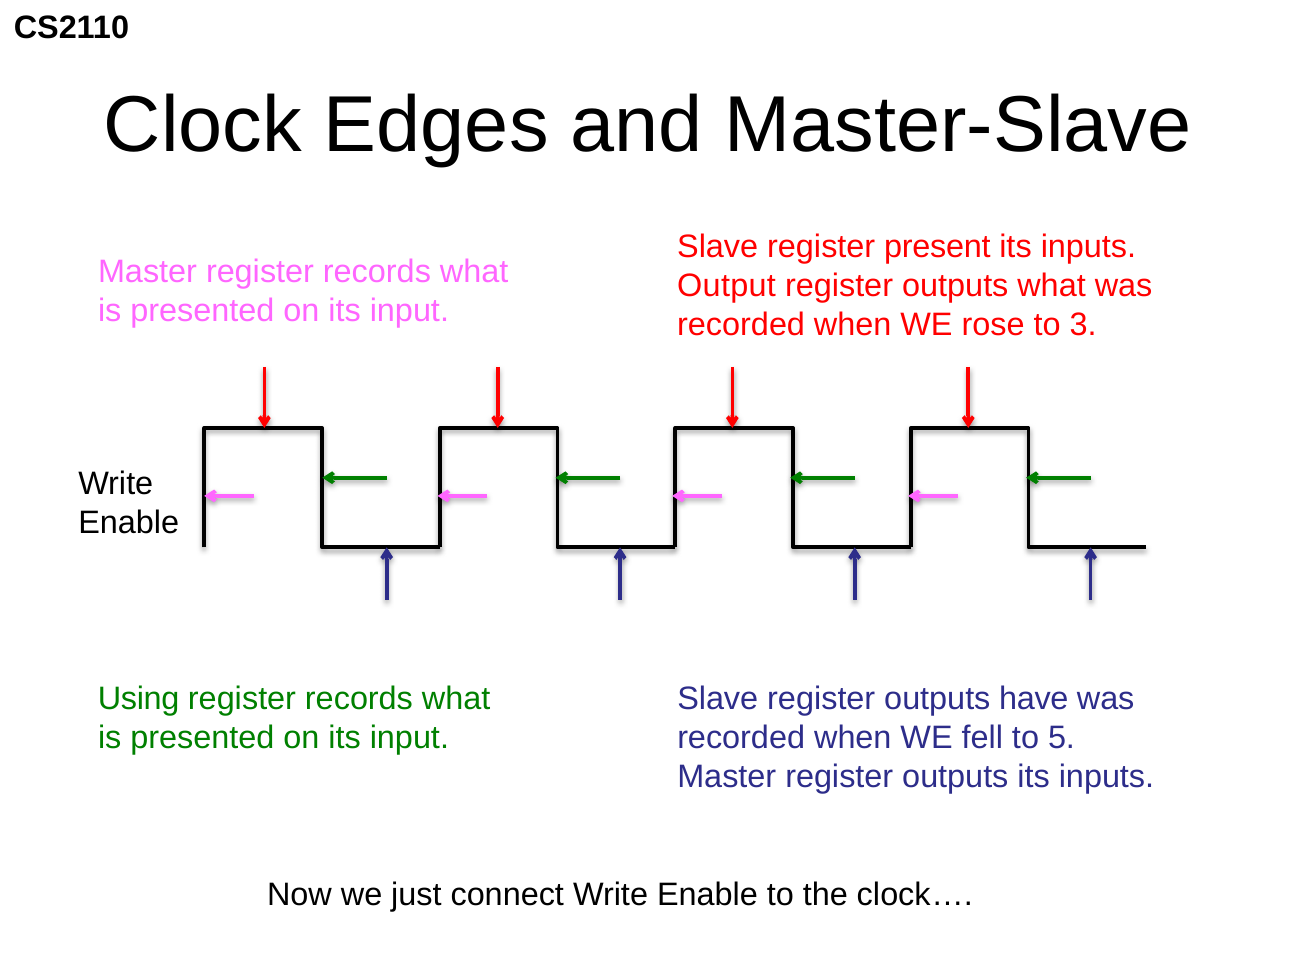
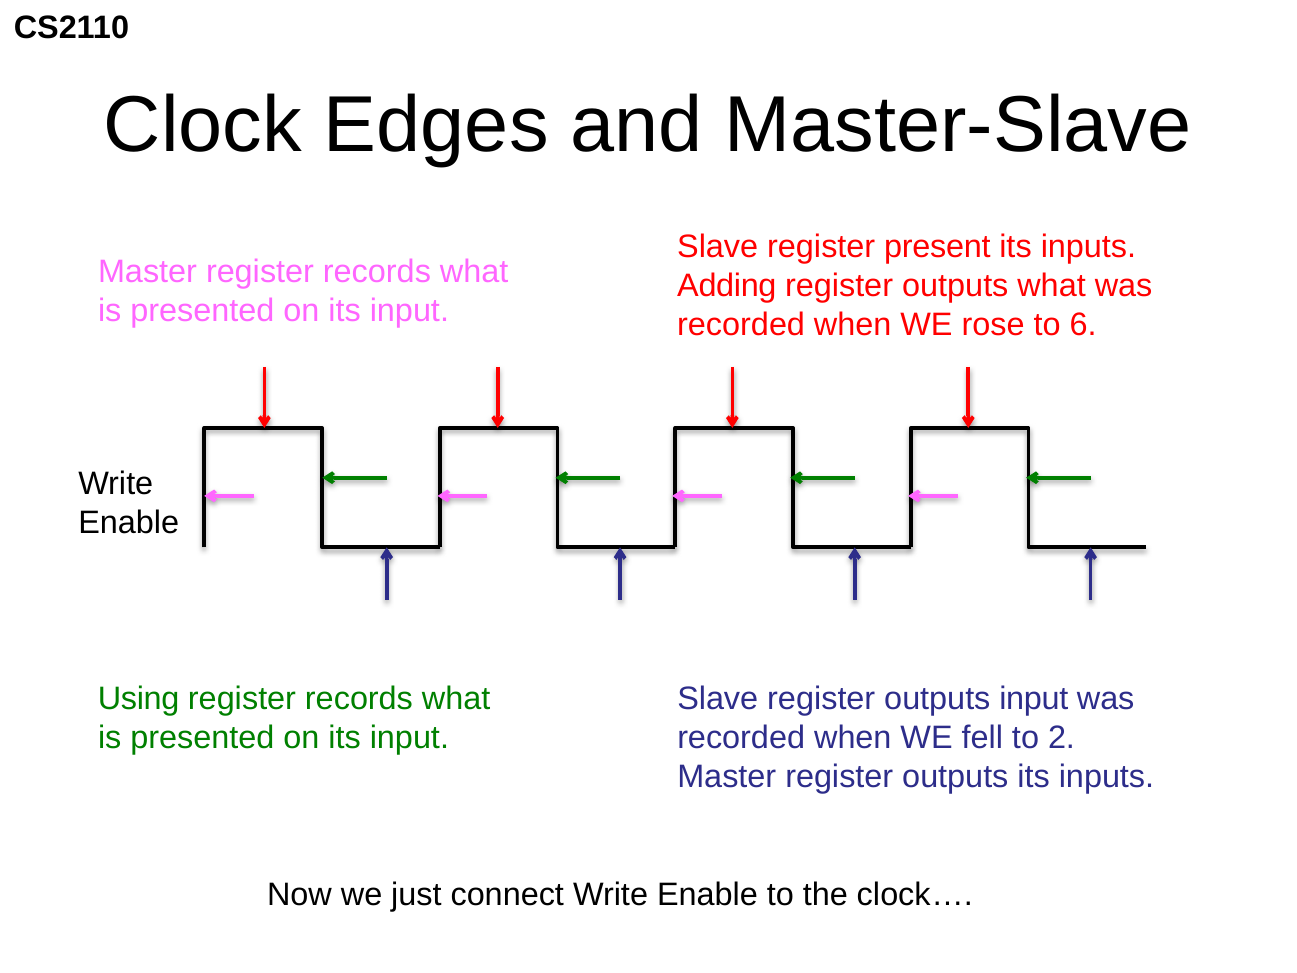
Output: Output -> Adding (727, 286)
3: 3 -> 6 (1083, 324)
outputs have: have -> input (1034, 699)
5: 5 -> 2 (1061, 738)
